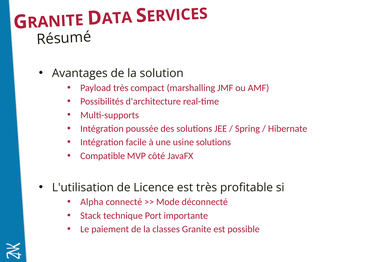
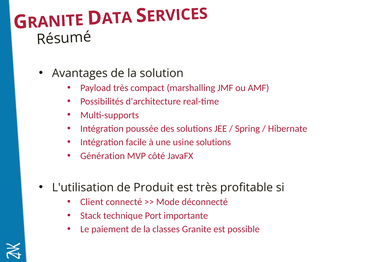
Compatible: Compatible -> Génération (103, 156)
Licence: Licence -> Produit (154, 187)
Alpha: Alpha -> Client (92, 202)
